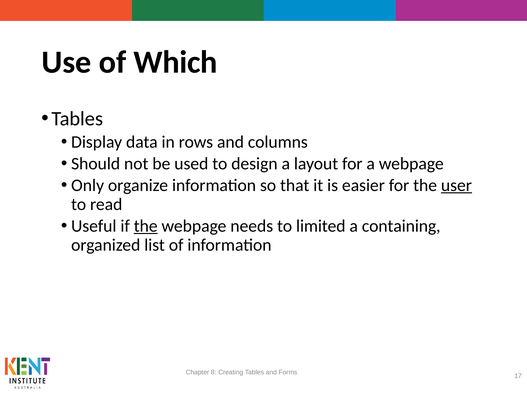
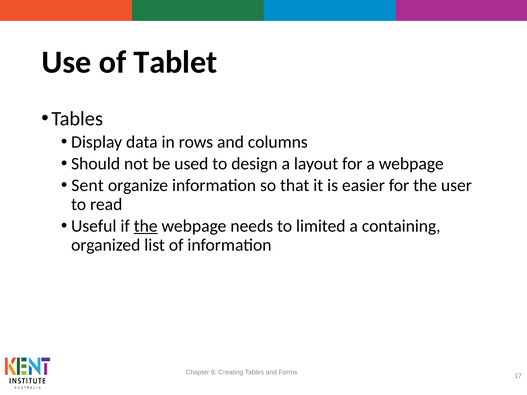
Which: Which -> Tablet (175, 62)
Only: Only -> Sent (88, 185)
user underline: present -> none (456, 185)
